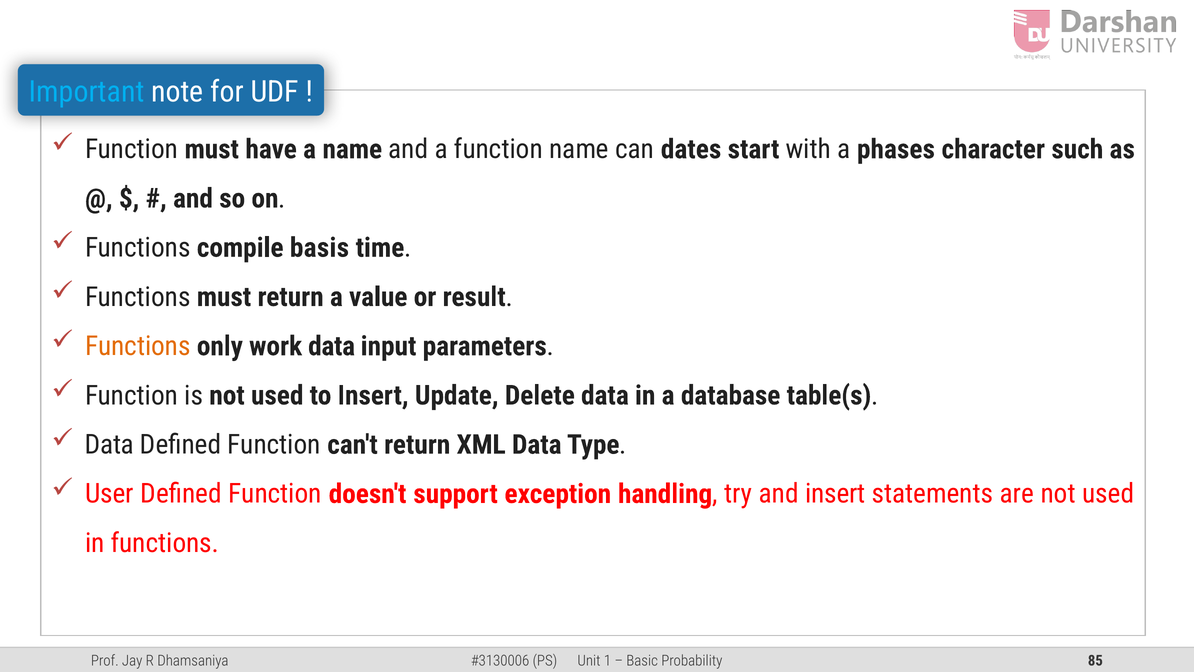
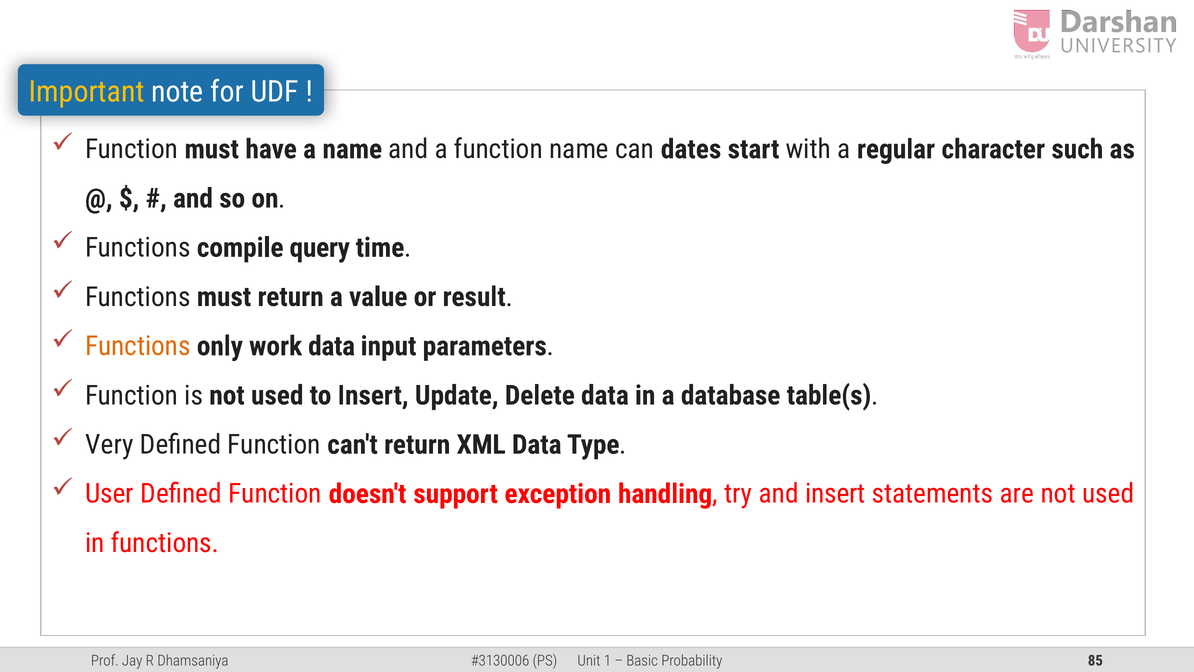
Important colour: light blue -> yellow (87, 92)
phases: phases -> regular (896, 149)
basis: basis -> query (320, 248)
Data: Data -> Very (109, 444)
